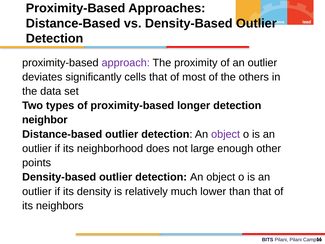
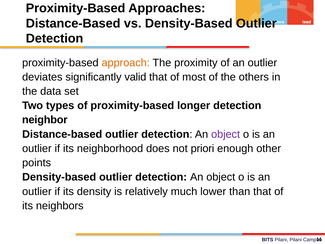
approach colour: purple -> orange (126, 63)
cells: cells -> valid (135, 77)
large: large -> priori (202, 148)
